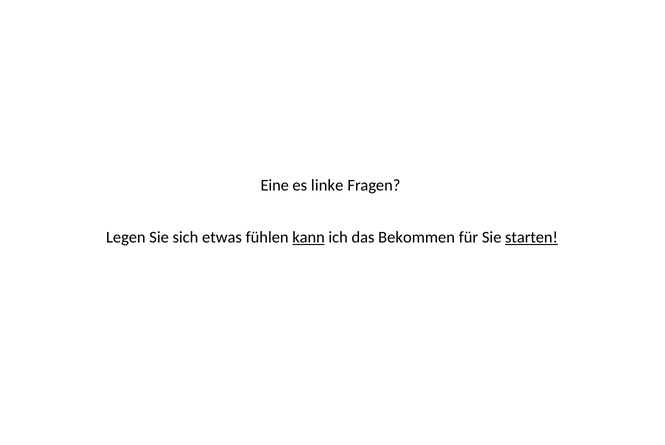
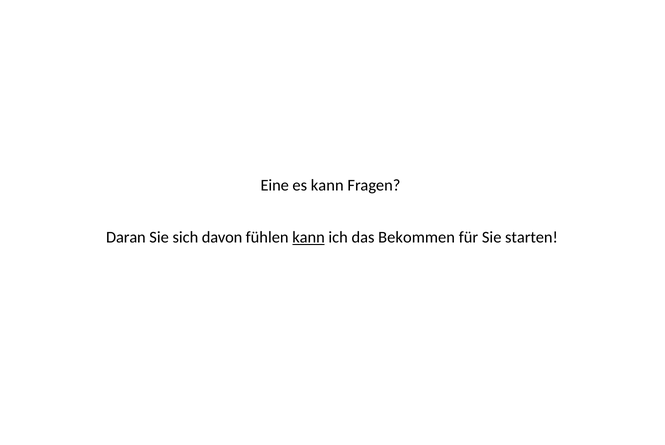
es linke: linke -> kann (327, 186)
Legen: Legen -> Daran (126, 238)
etwas: etwas -> davon (222, 238)
starten underline: present -> none (532, 238)
